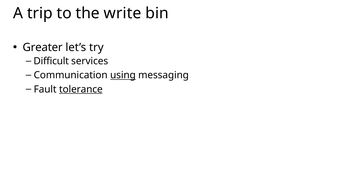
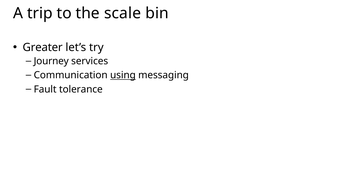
write: write -> scale (123, 13)
Difficult: Difficult -> Journey (51, 61)
tolerance underline: present -> none (81, 89)
